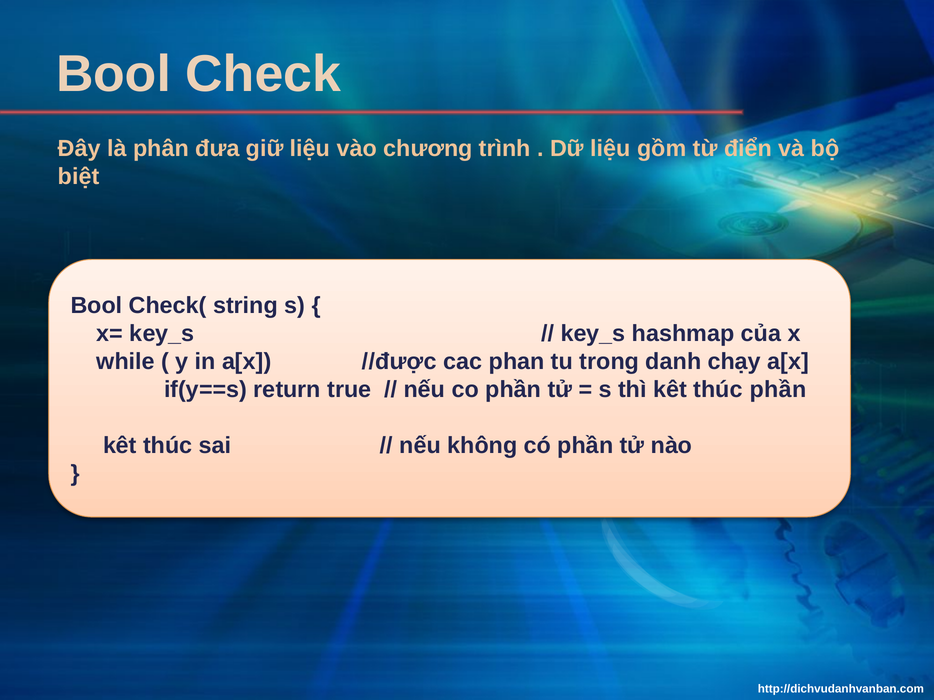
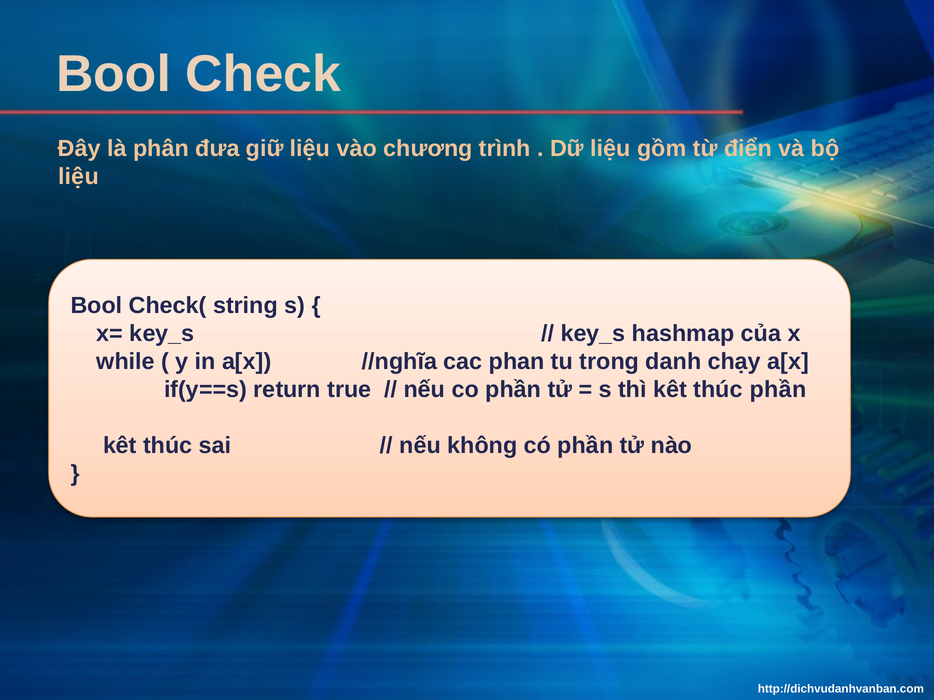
biệt: biệt -> liệu (79, 177)
//được: //được -> //nghĩa (399, 362)
